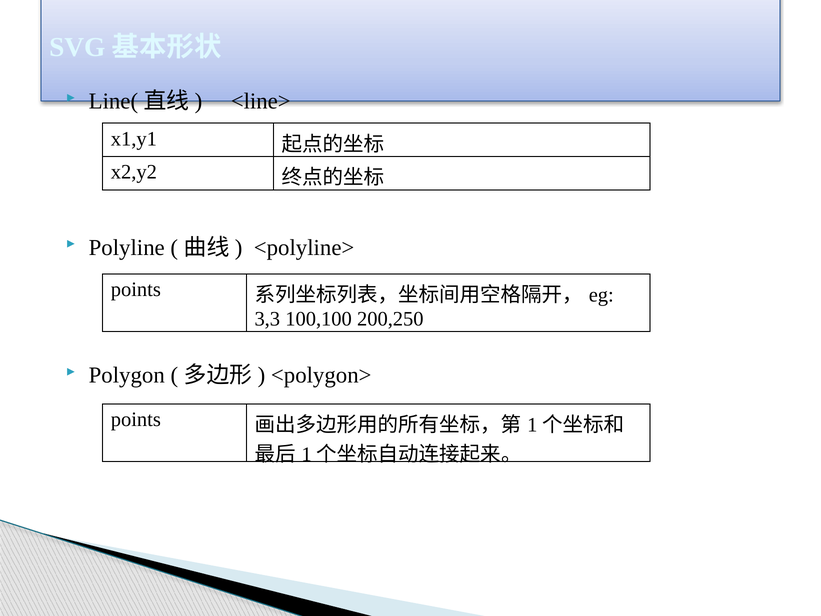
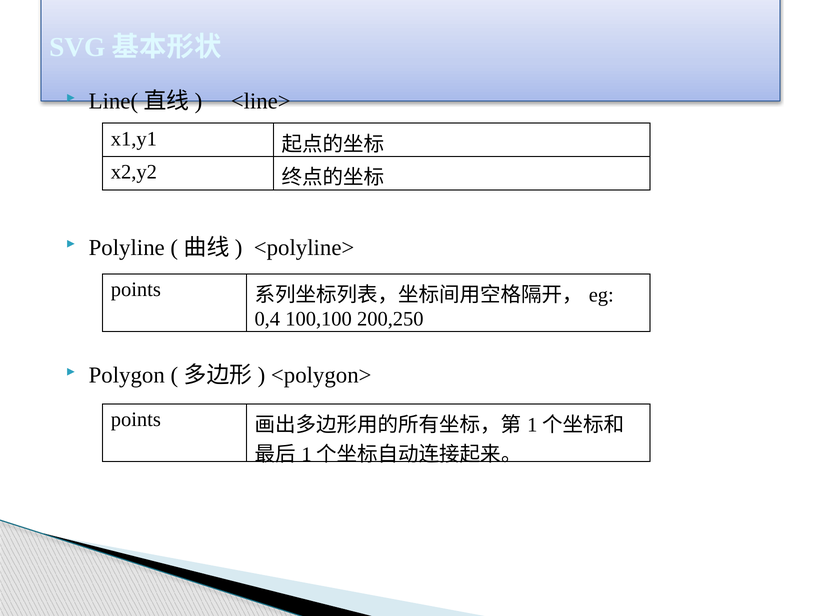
3,3: 3,3 -> 0,4 (267, 319)
